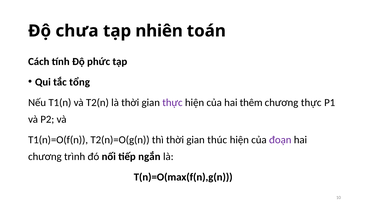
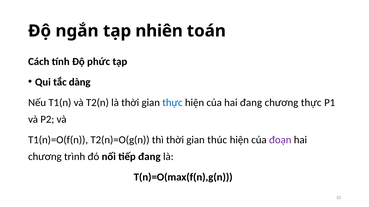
chưa: chưa -> ngắn (77, 31)
tổng: tổng -> dàng (80, 82)
thực colour: purple -> blue (172, 103)
hai thêm: thêm -> đang (251, 103)
tiếp ngắn: ngắn -> đang (149, 157)
